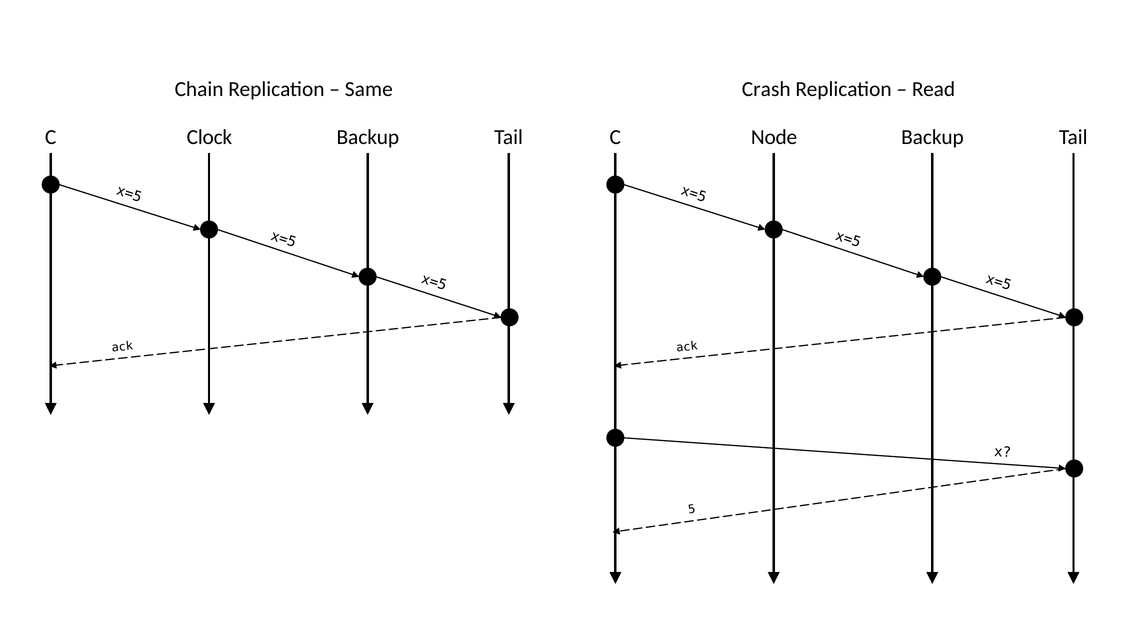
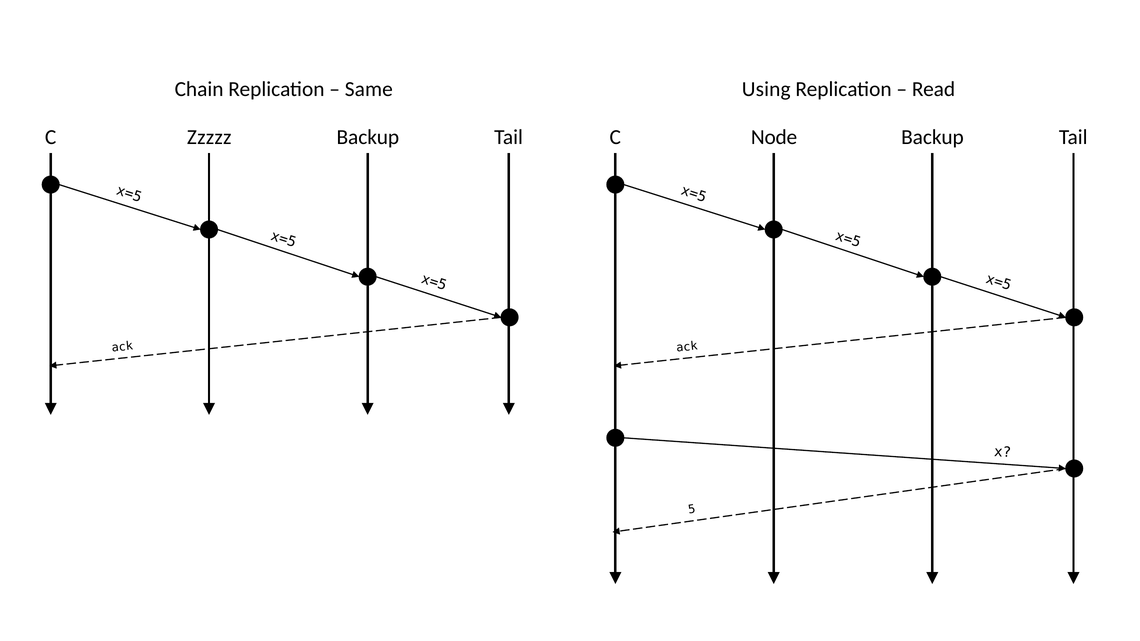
Crash: Crash -> Using (766, 89)
Clock: Clock -> Zzzzz (209, 137)
